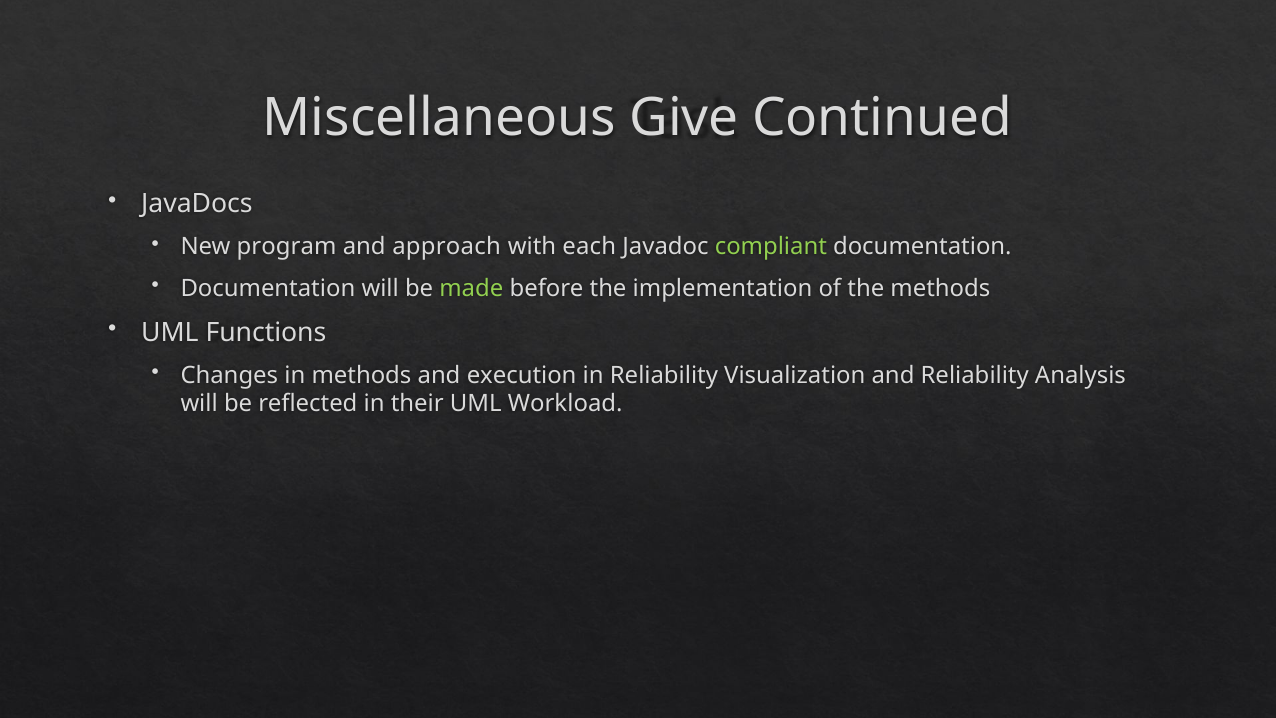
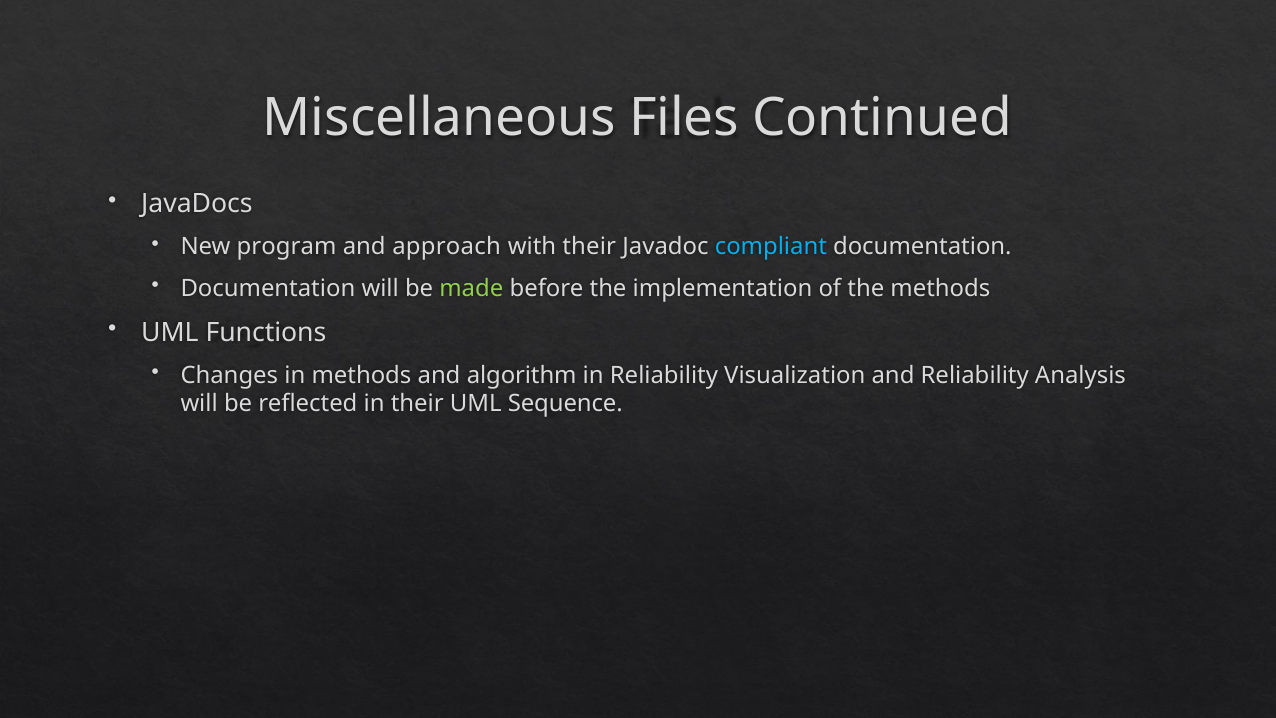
Give: Give -> Files (684, 118)
with each: each -> their (589, 247)
compliant colour: light green -> light blue (771, 247)
execution: execution -> algorithm (522, 375)
Workload: Workload -> Sequence (565, 404)
